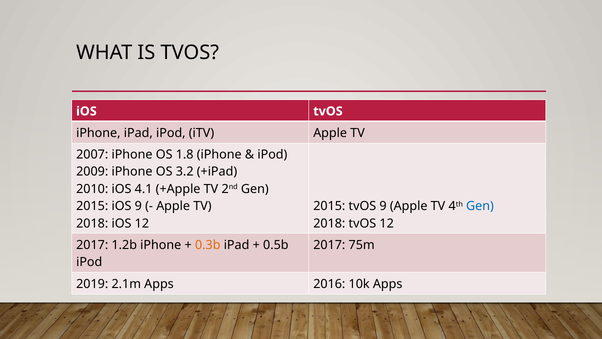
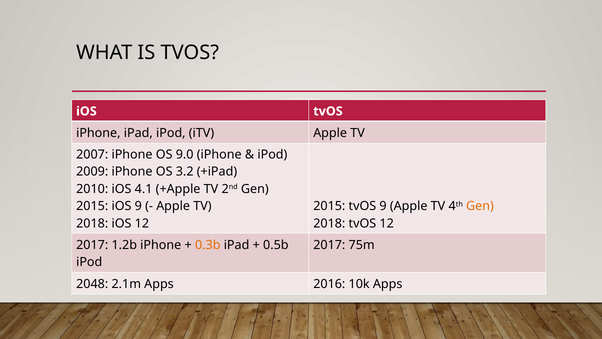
1.8: 1.8 -> 9.0 (185, 155)
Gen colour: blue -> orange (480, 206)
2019: 2019 -> 2048 (92, 284)
